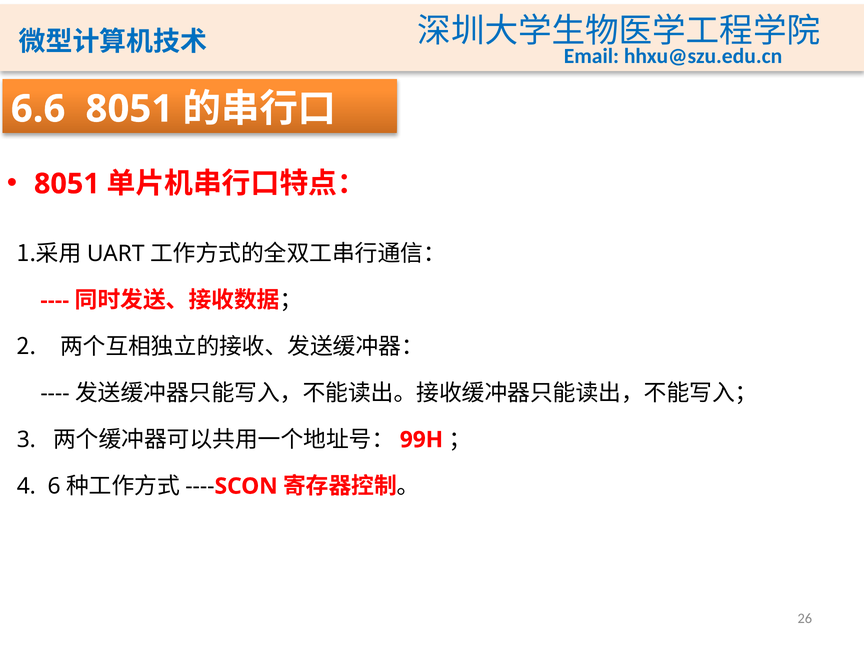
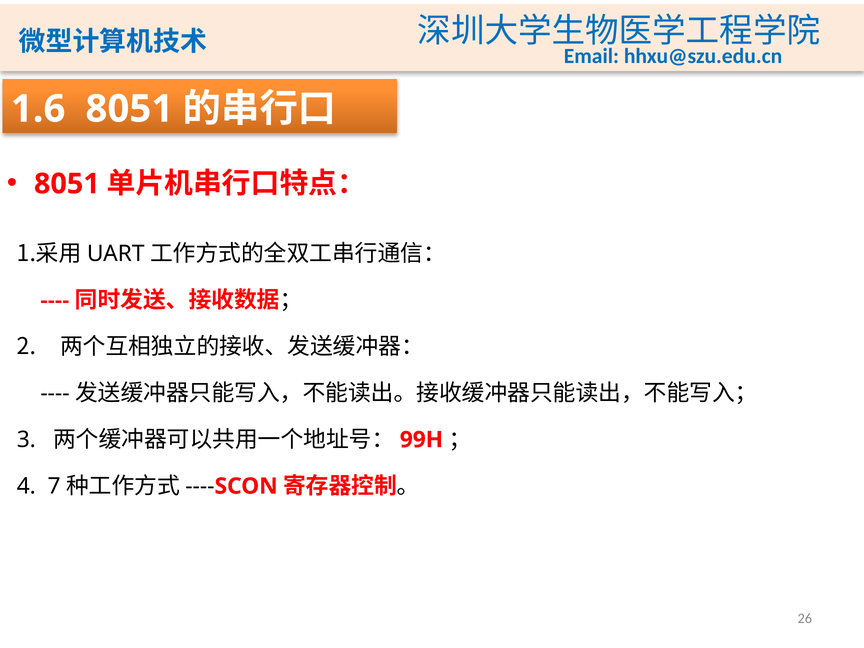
6.6: 6.6 -> 1.6 (38, 109)
6: 6 -> 7 (54, 486)
